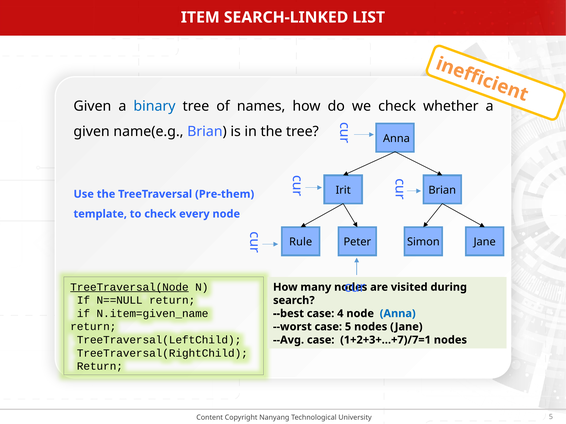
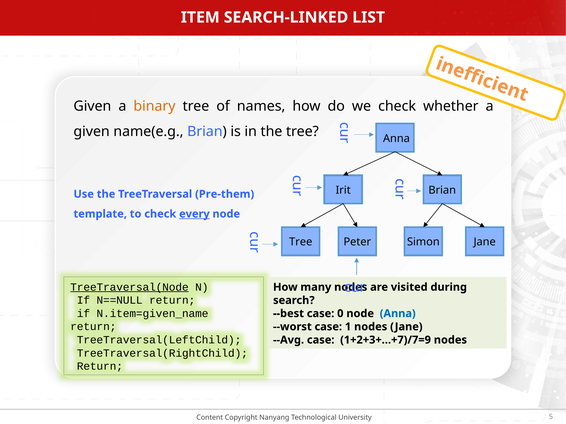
binary colour: blue -> orange (154, 106)
every underline: none -> present (194, 214)
Rule: Rule -> Tree (301, 242)
4: 4 -> 0 (340, 314)
case 5: 5 -> 1 (348, 327)
1+2+3+…+7)/7=1: 1+2+3+…+7)/7=1 -> 1+2+3+…+7)/7=9 (386, 340)
